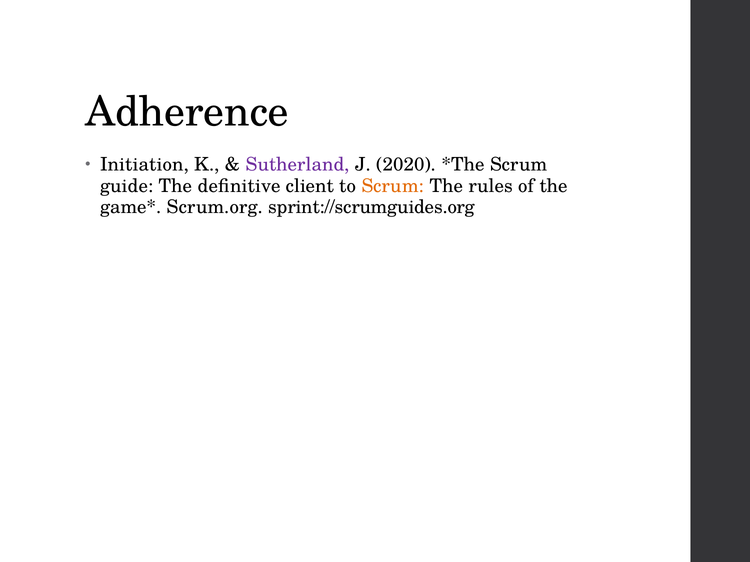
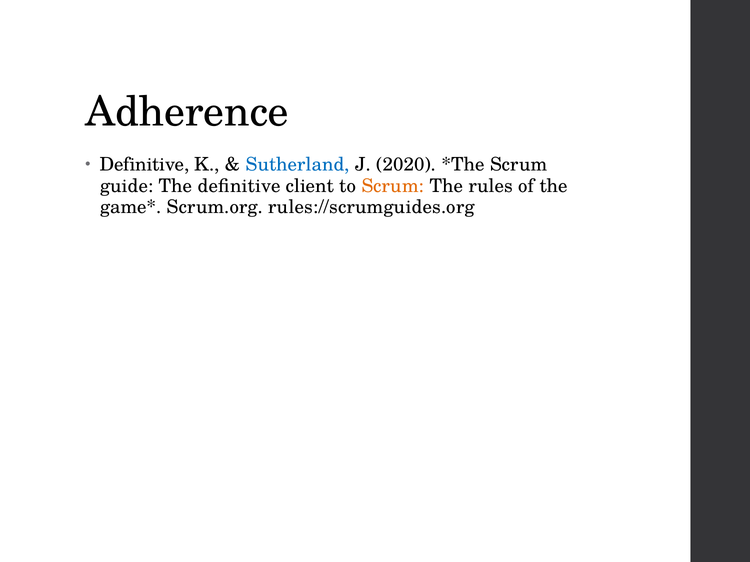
Initiation: Initiation -> Definitive (145, 165)
Sutherland colour: purple -> blue (298, 165)
sprint://scrumguides.org: sprint://scrumguides.org -> rules://scrumguides.org (372, 207)
